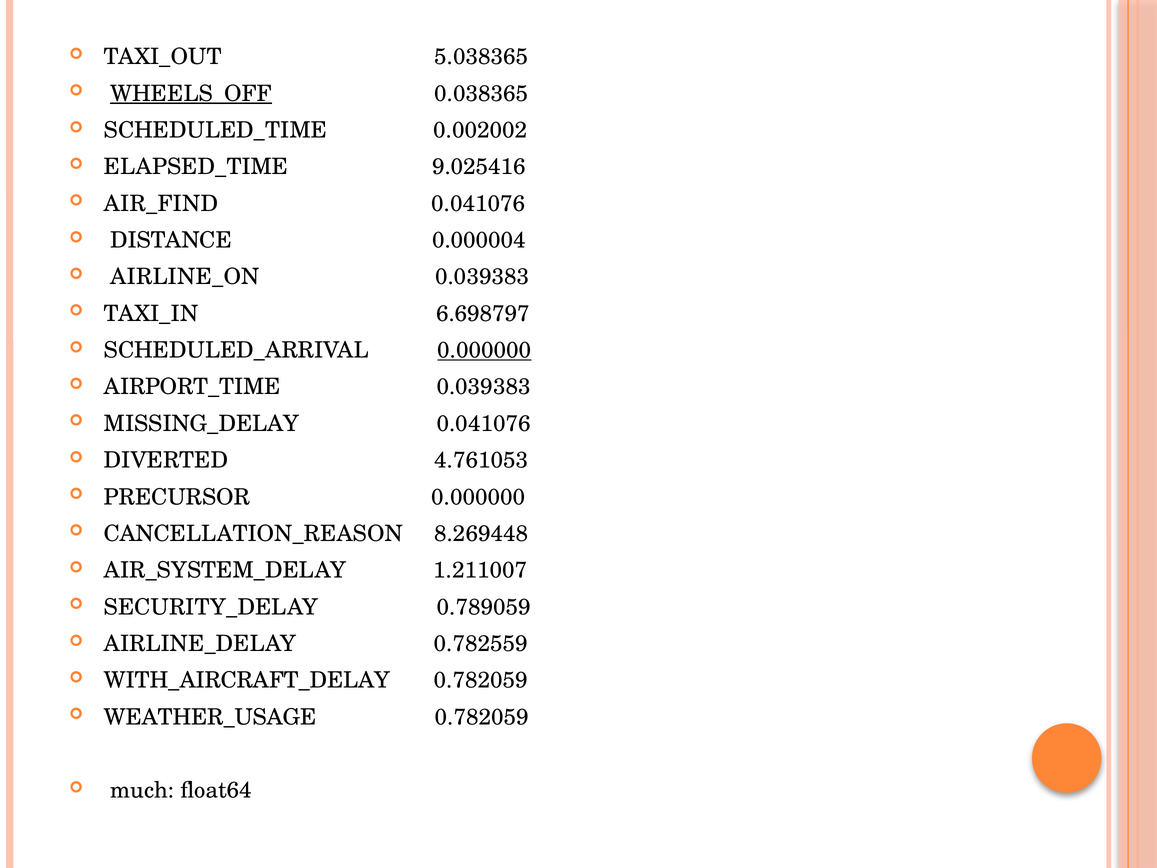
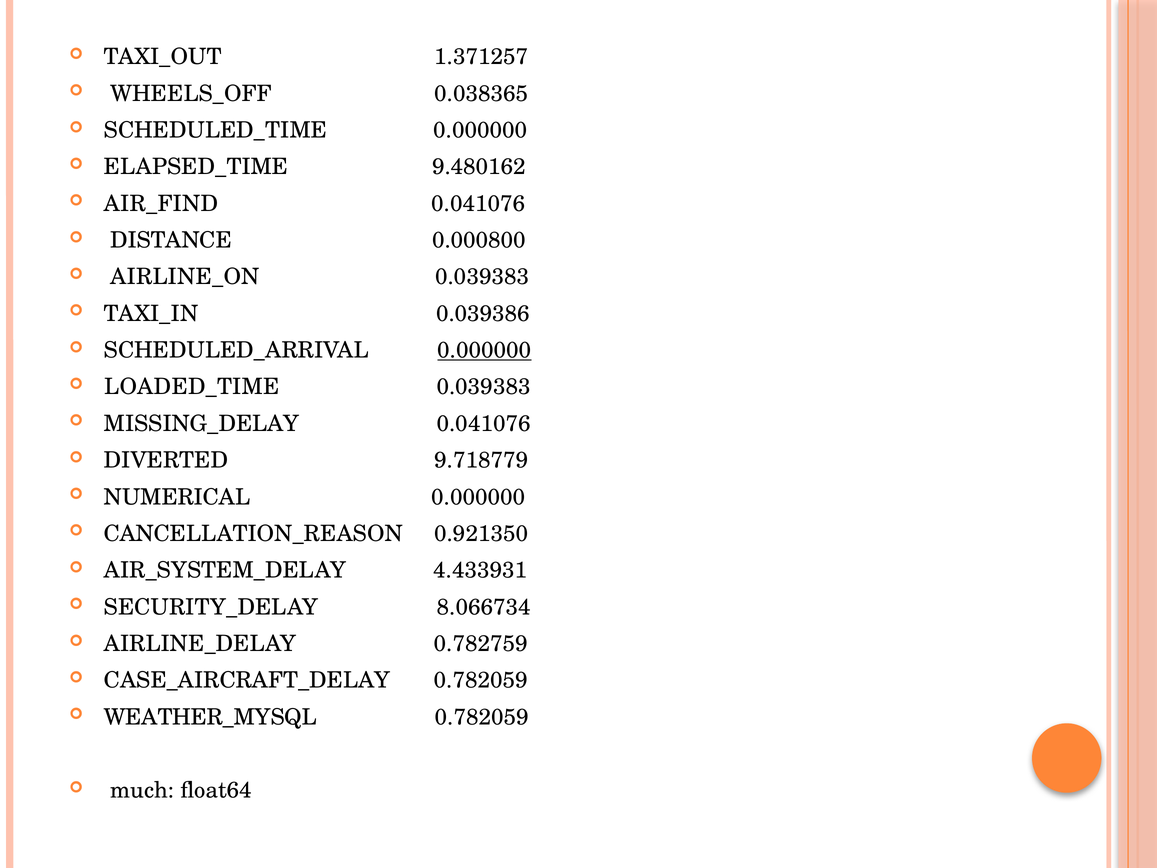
5.038365: 5.038365 -> 1.371257 (481, 57)
WHEELS_OFF underline: present -> none (191, 94)
SCHEDULED_TIME 0.002002: 0.002002 -> 0.000000 (480, 130)
9.025416: 9.025416 -> 9.480162 (479, 167)
0.000004: 0.000004 -> 0.000800 (479, 240)
6.698797: 6.698797 -> 0.039386 (483, 314)
AIRPORT_TIME: AIRPORT_TIME -> LOADED_TIME (192, 387)
4.761053: 4.761053 -> 9.718779 (481, 460)
PRECURSOR: PRECURSOR -> NUMERICAL (177, 497)
8.269448: 8.269448 -> 0.921350 (481, 534)
1.211007: 1.211007 -> 4.433931 (480, 570)
0.789059: 0.789059 -> 8.066734 (484, 607)
0.782559: 0.782559 -> 0.782759 (481, 644)
WITH_AIRCRAFT_DELAY: WITH_AIRCRAFT_DELAY -> CASE_AIRCRAFT_DELAY (247, 680)
WEATHER_USAGE: WEATHER_USAGE -> WEATHER_MYSQL (210, 717)
